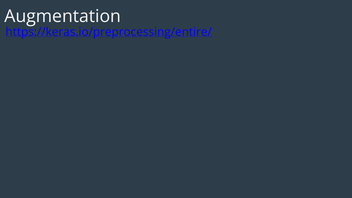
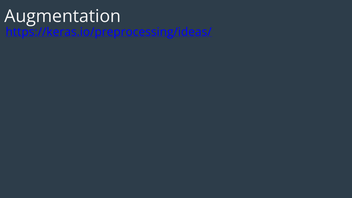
https://keras.io/preprocessing/entire/: https://keras.io/preprocessing/entire/ -> https://keras.io/preprocessing/ideas/ (109, 32)
